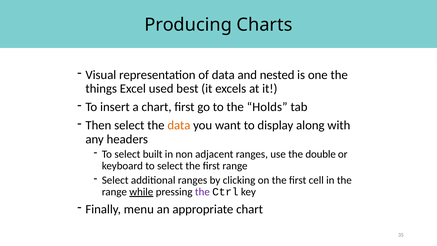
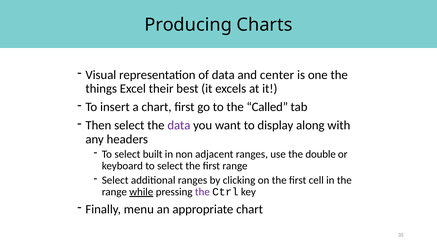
nested: nested -> center (277, 75)
used: used -> their (161, 89)
Holds: Holds -> Called (267, 107)
data colour: orange -> purple (179, 125)
